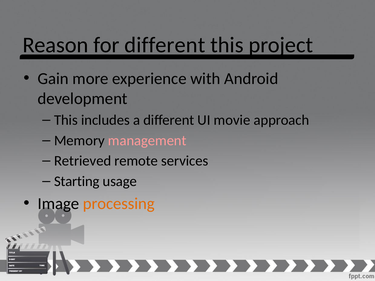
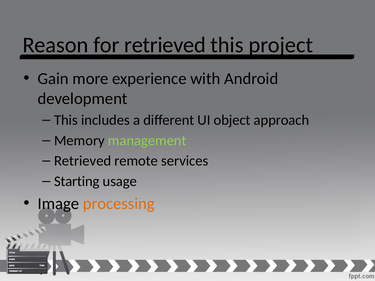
for different: different -> retrieved (165, 45)
movie: movie -> object (232, 120)
management colour: pink -> light green (147, 141)
